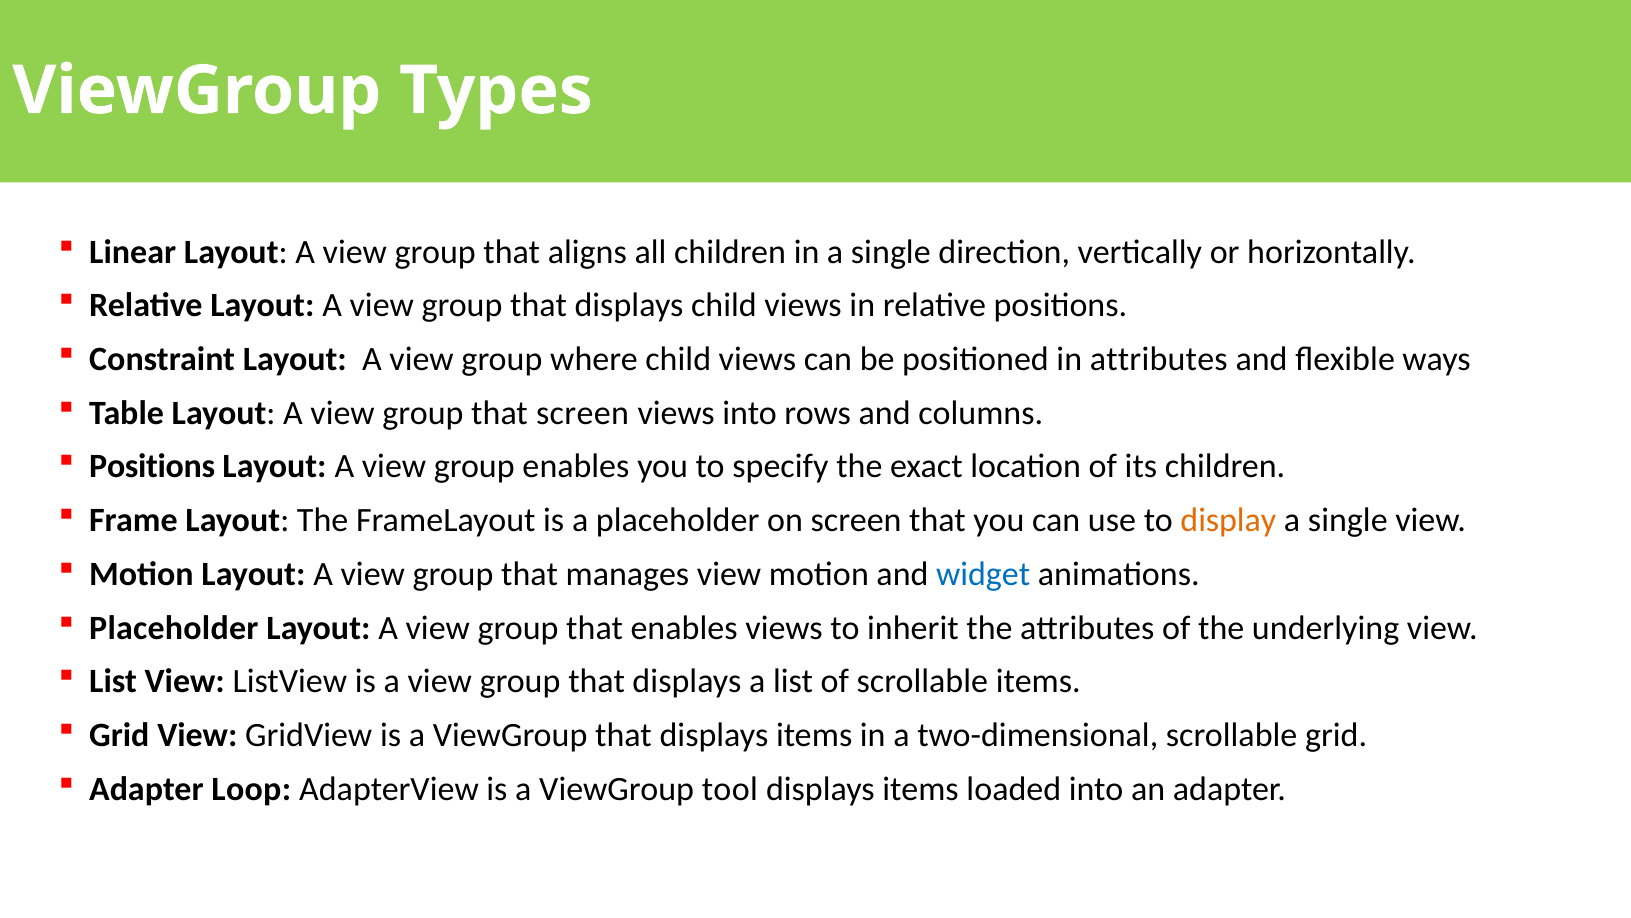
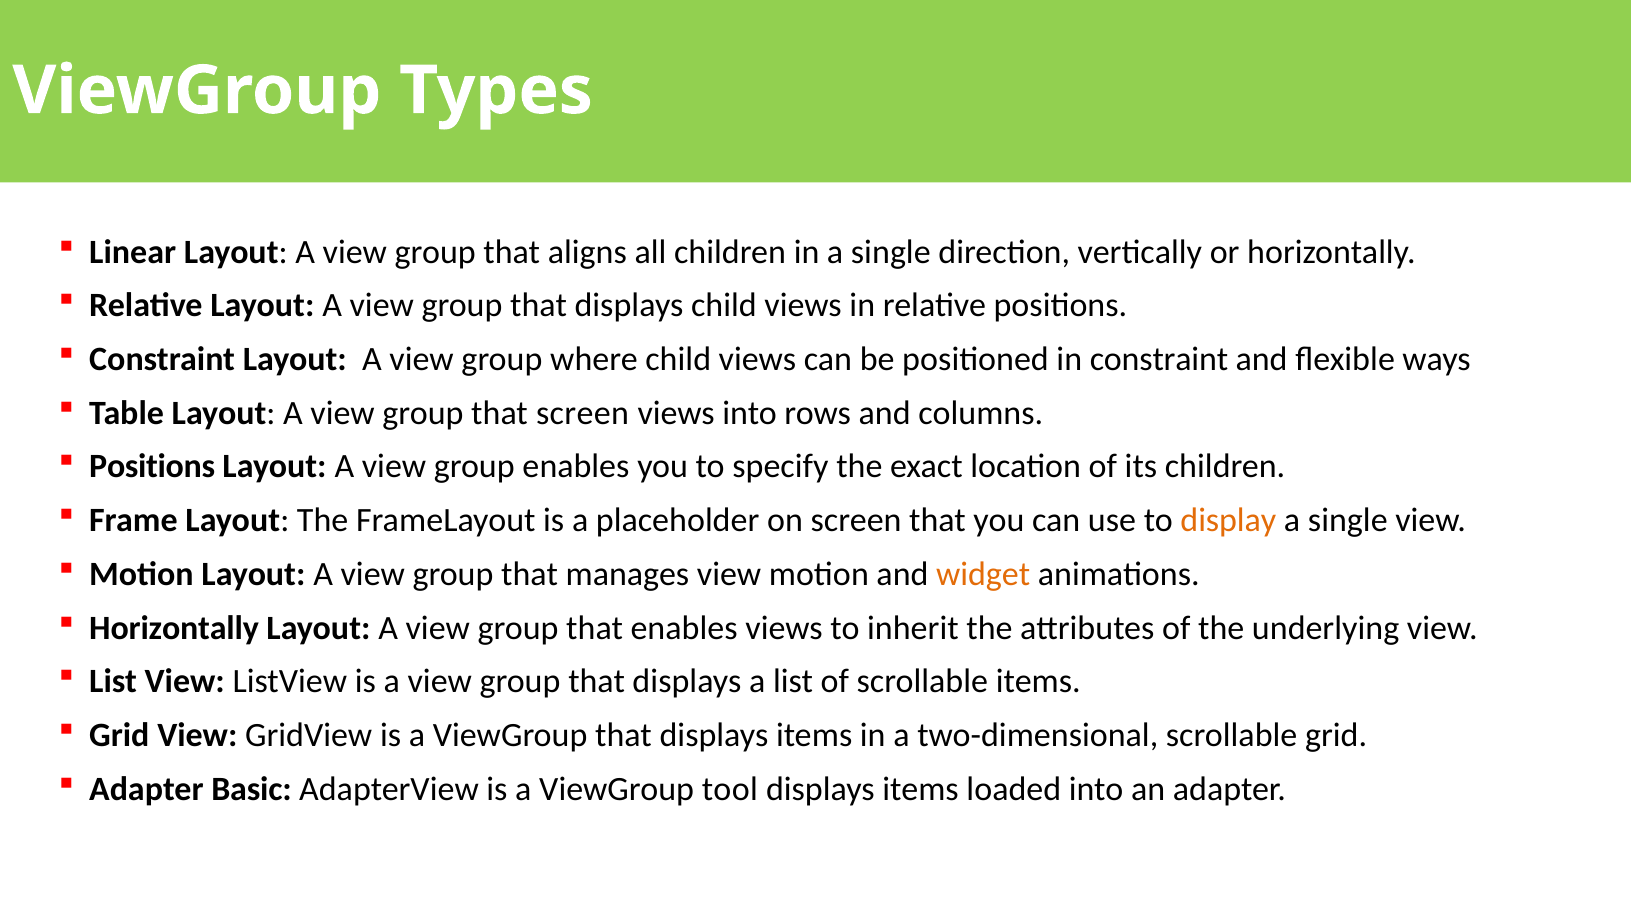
in attributes: attributes -> constraint (1159, 359)
widget colour: blue -> orange (983, 574)
Placeholder: Placeholder -> Horizontally (174, 628)
Loop: Loop -> Basic (251, 789)
